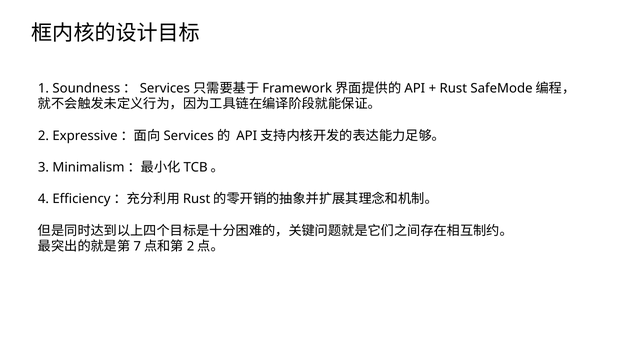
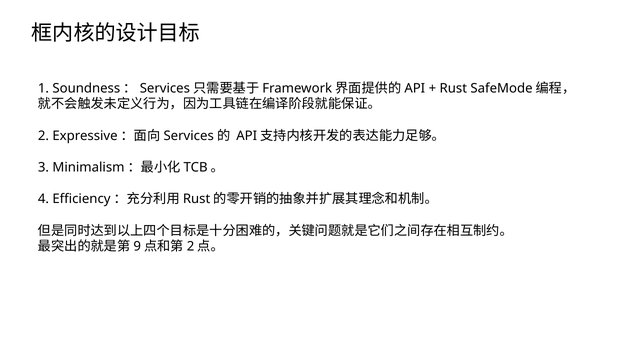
7: 7 -> 9 (137, 246)
